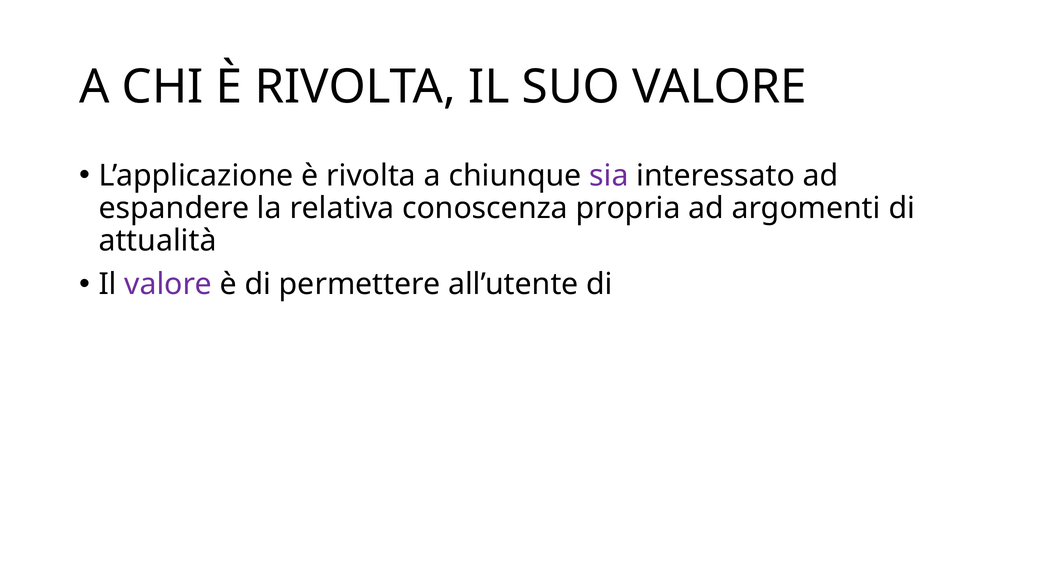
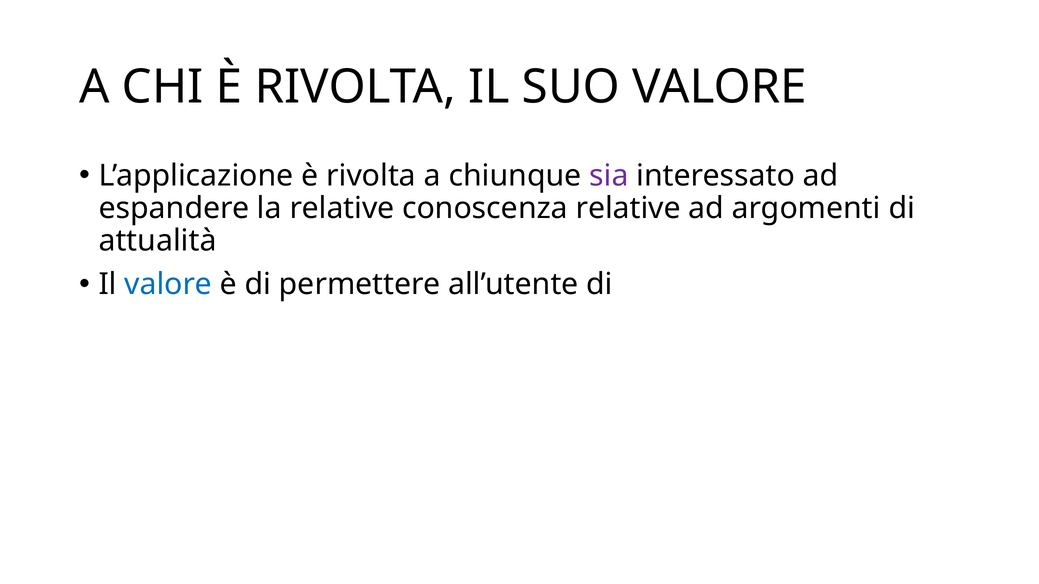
la relativa: relativa -> relative (342, 208)
conoscenza propria: propria -> relative (628, 208)
valore colour: purple -> blue (168, 285)
